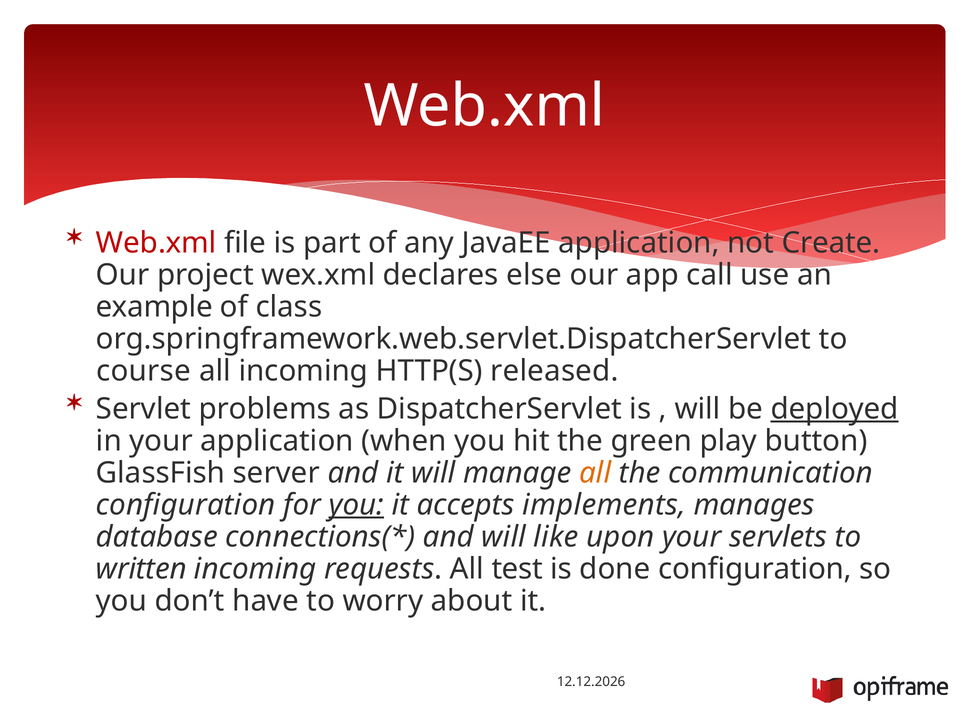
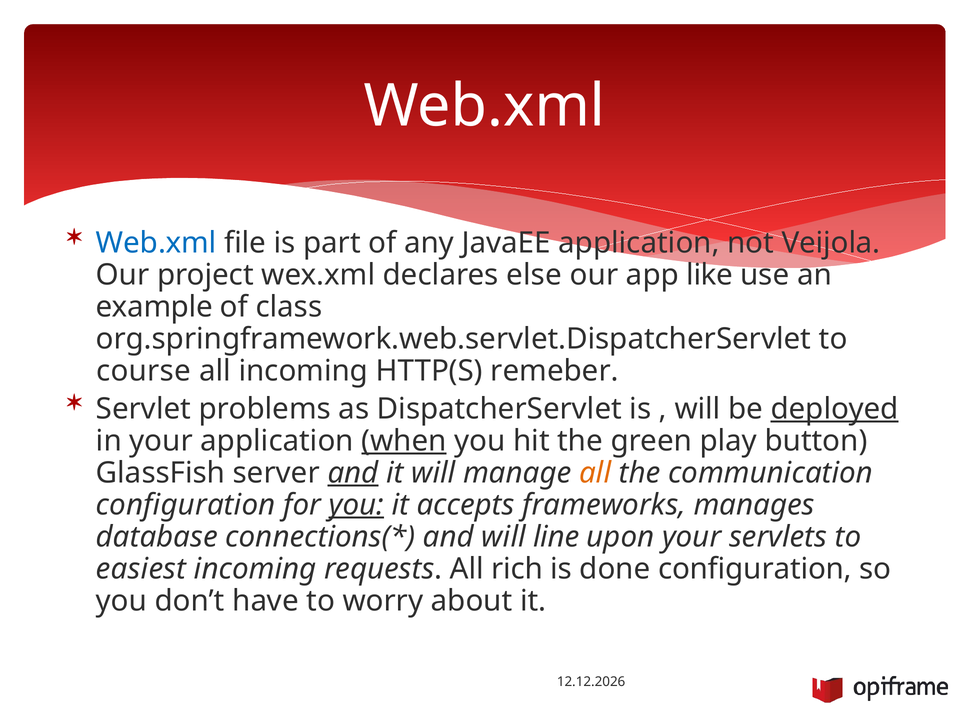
Web.xml colour: red -> blue (156, 243)
Create: Create -> Veijola (831, 243)
call: call -> like (710, 275)
released: released -> remeber (555, 371)
when underline: none -> present (404, 441)
and underline: none -> present (353, 473)
implements: implements -> frameworks (604, 505)
like: like -> line (556, 537)
written: written -> easiest (141, 569)
test: test -> rich (517, 569)
